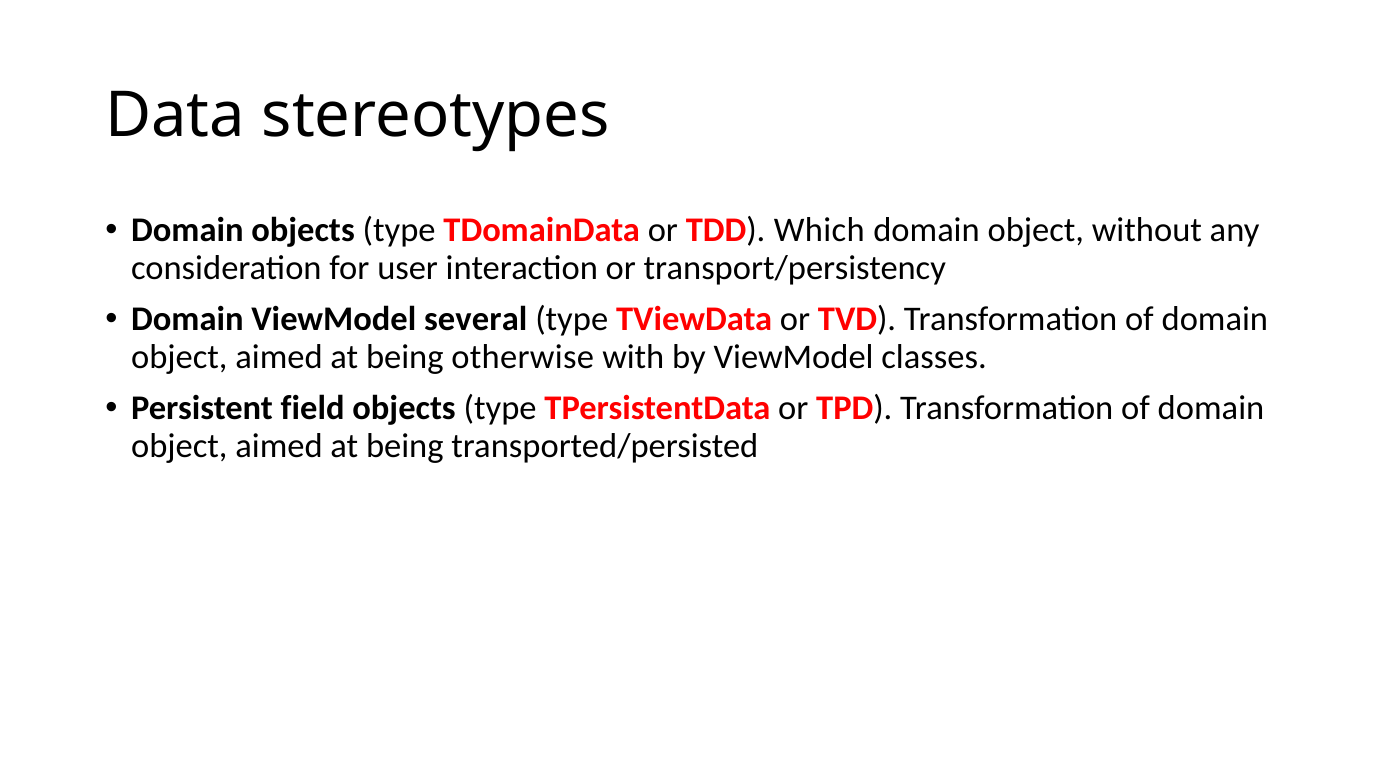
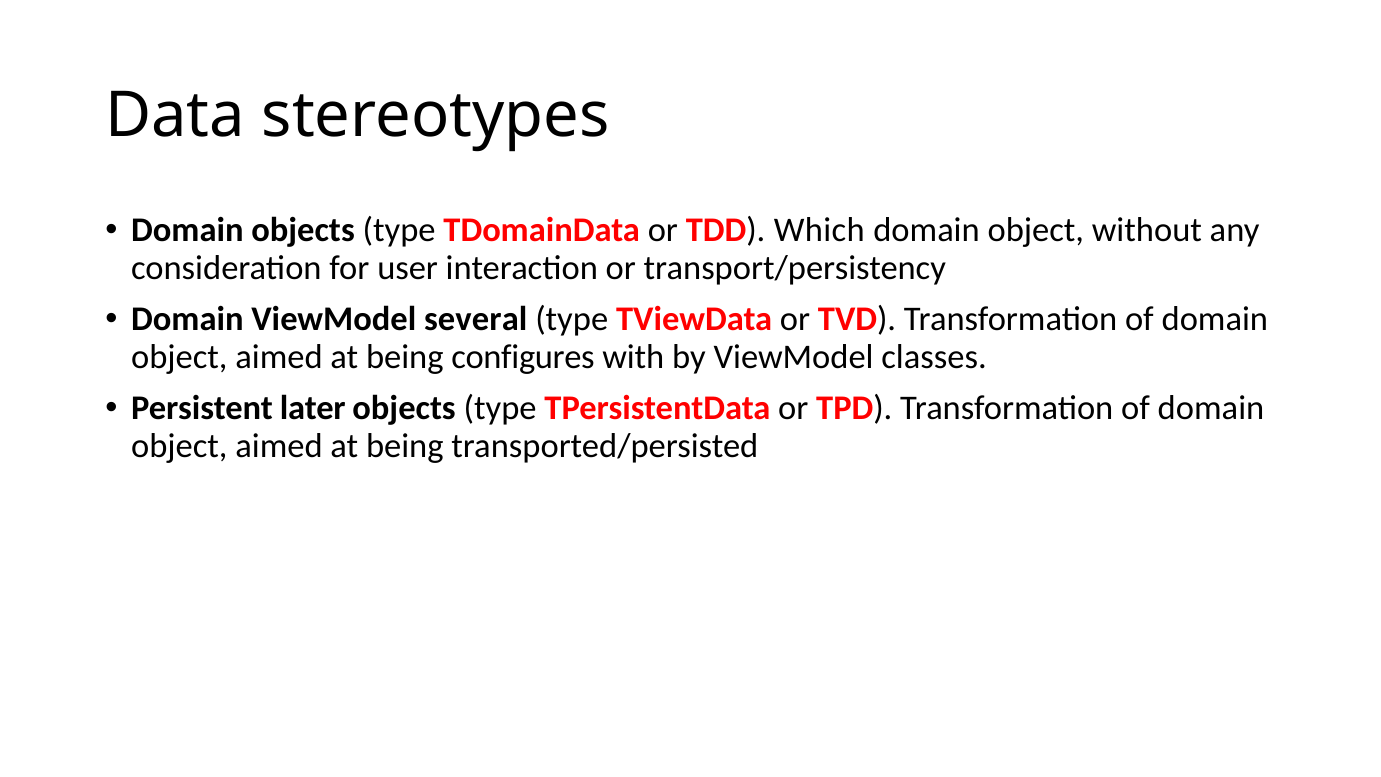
otherwise: otherwise -> configures (523, 357)
field: field -> later (313, 408)
